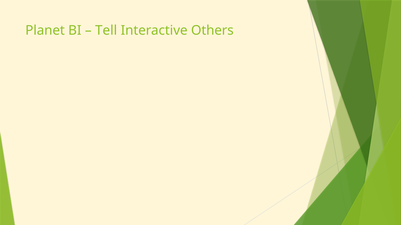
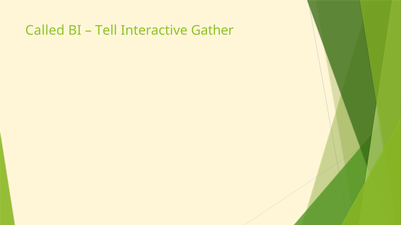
Planet: Planet -> Called (45, 31)
Others: Others -> Gather (212, 31)
